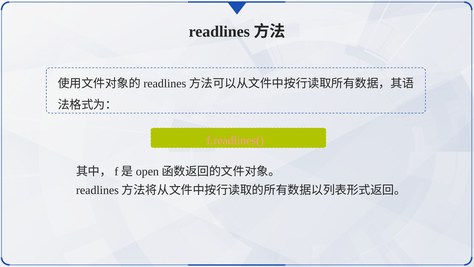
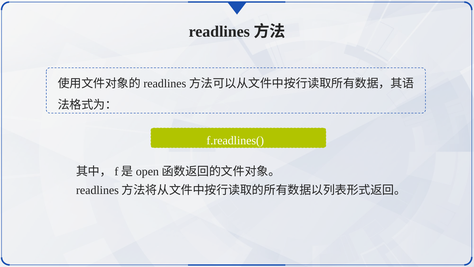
f.readlines( colour: pink -> white (235, 140)
